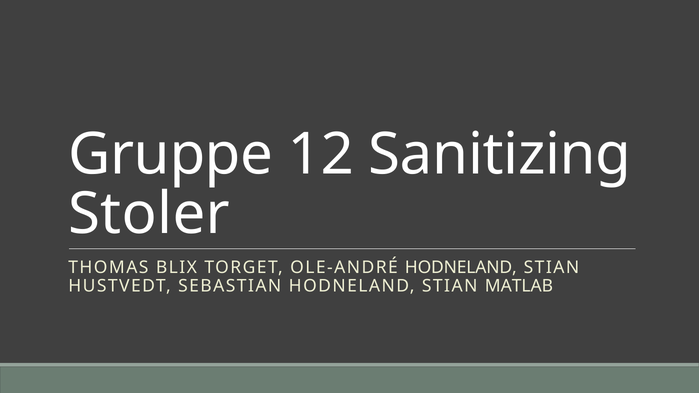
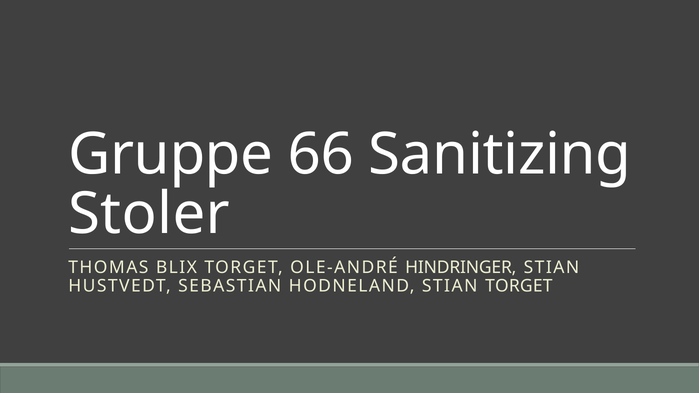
12: 12 -> 66 (321, 155)
OLE-ANDRÉ HODNELAND: HODNELAND -> HINDRINGER (461, 267)
STIAN MATLAB: MATLAB -> TORGET (519, 286)
